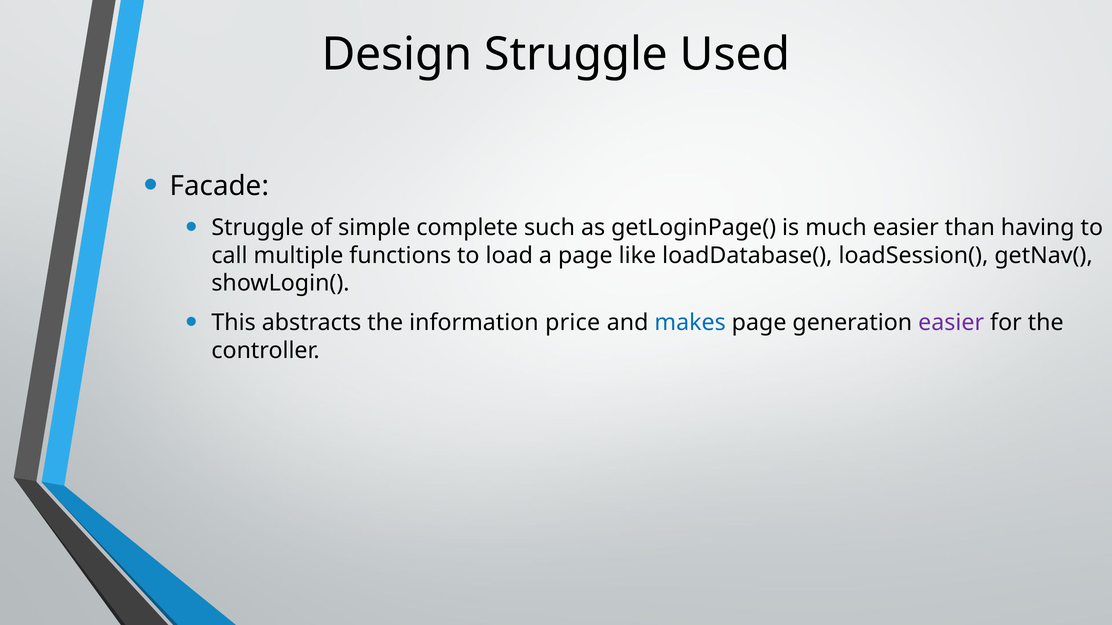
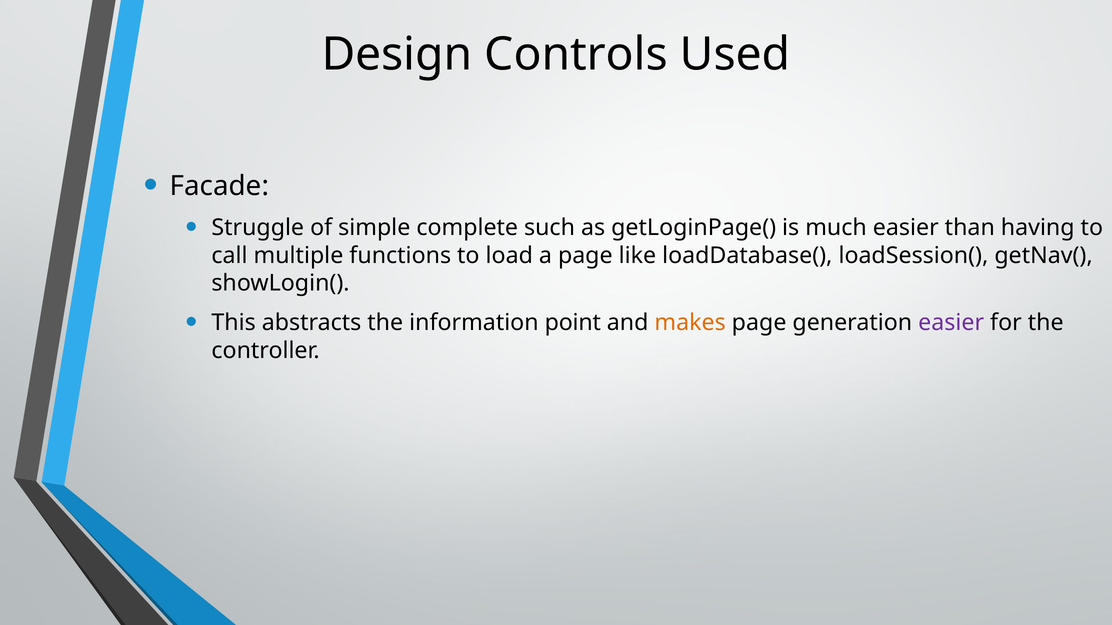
Design Struggle: Struggle -> Controls (576, 54)
price: price -> point (573, 323)
makes colour: blue -> orange (690, 323)
